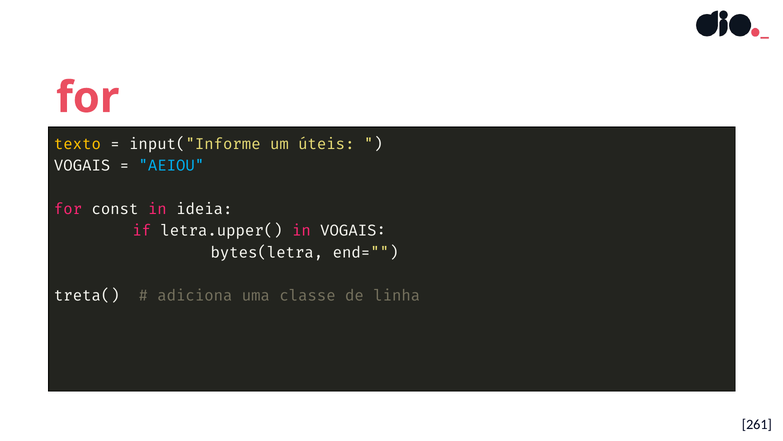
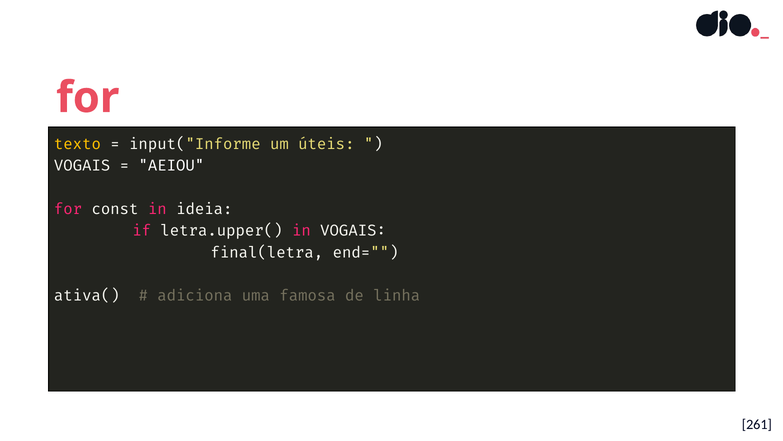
AEIOU colour: light blue -> white (171, 166)
bytes(letra: bytes(letra -> final(letra (267, 252)
treta(: treta( -> ativa( (87, 295)
classe: classe -> famosa (308, 295)
